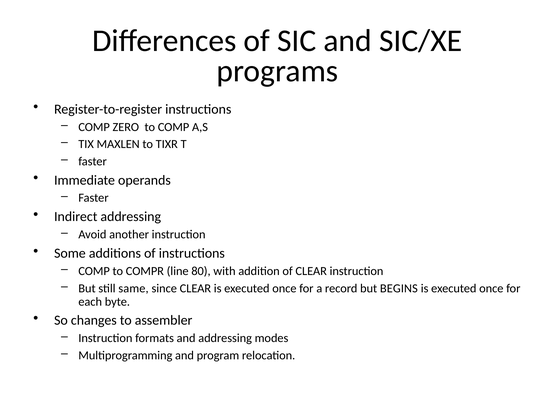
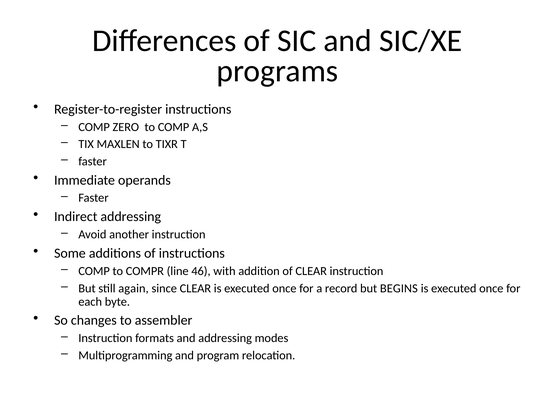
80: 80 -> 46 (201, 271)
same: same -> again (134, 288)
